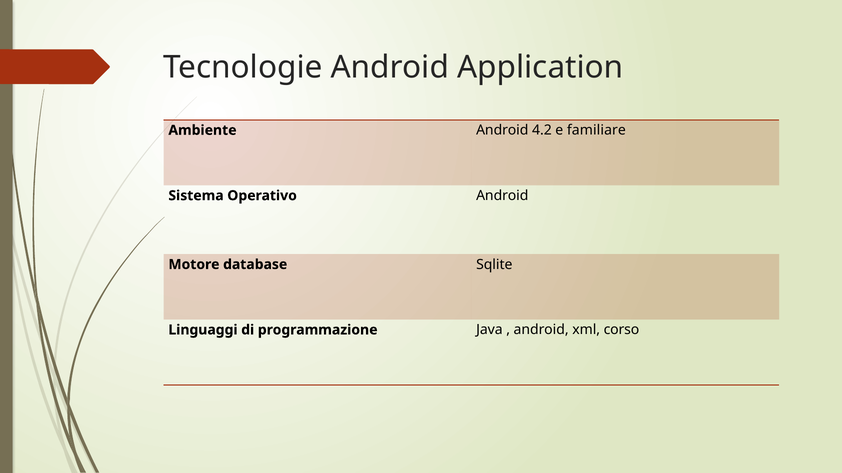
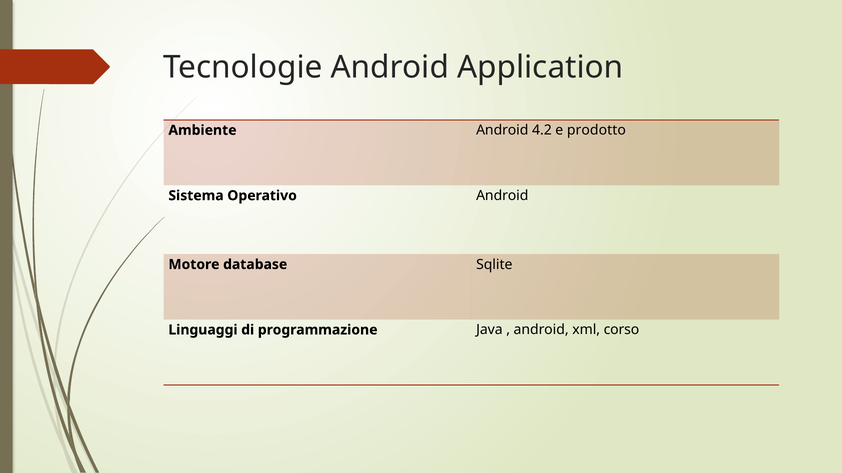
familiare: familiare -> prodotto (596, 130)
